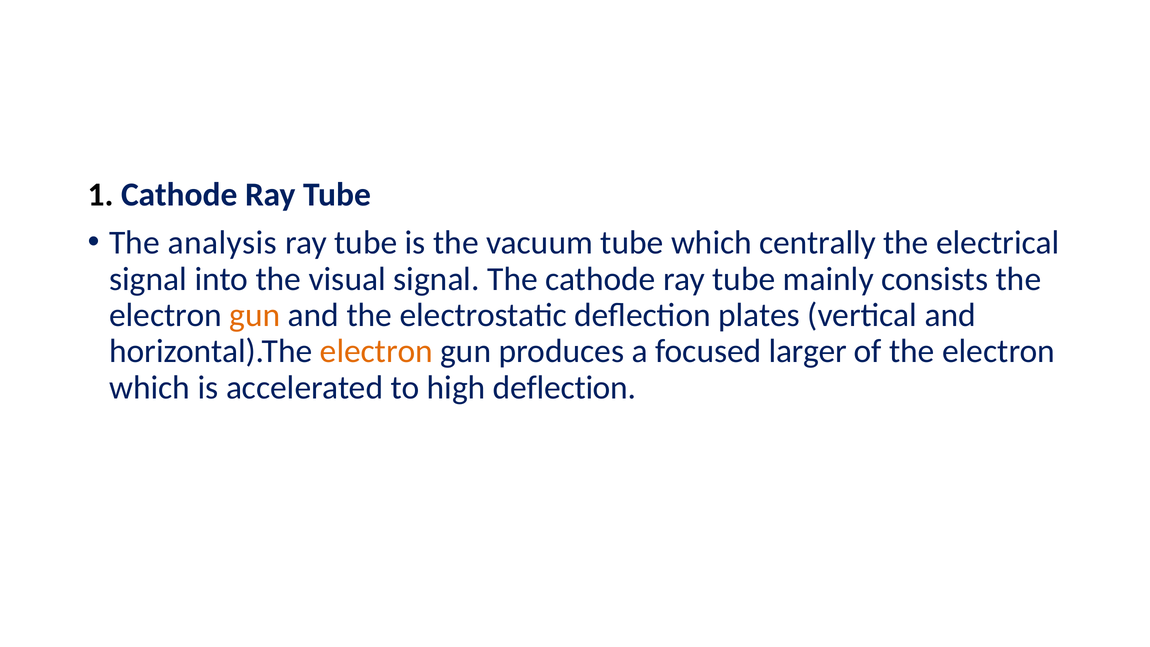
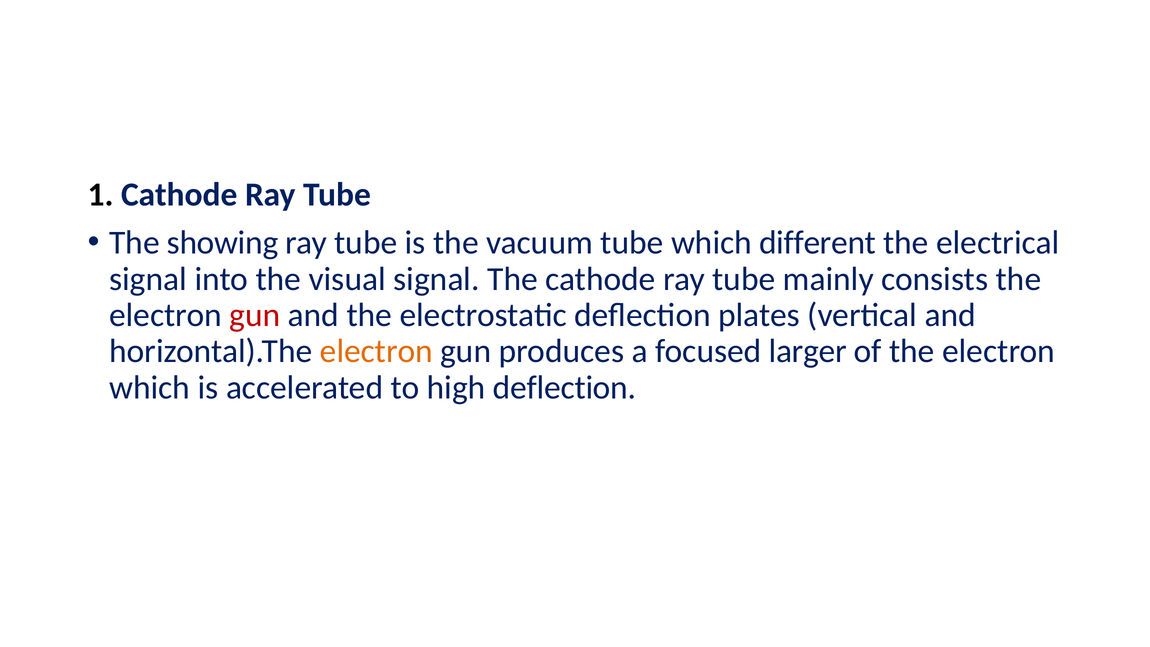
analysis: analysis -> showing (223, 243)
centrally: centrally -> different (818, 243)
gun colour: orange -> red (255, 315)
